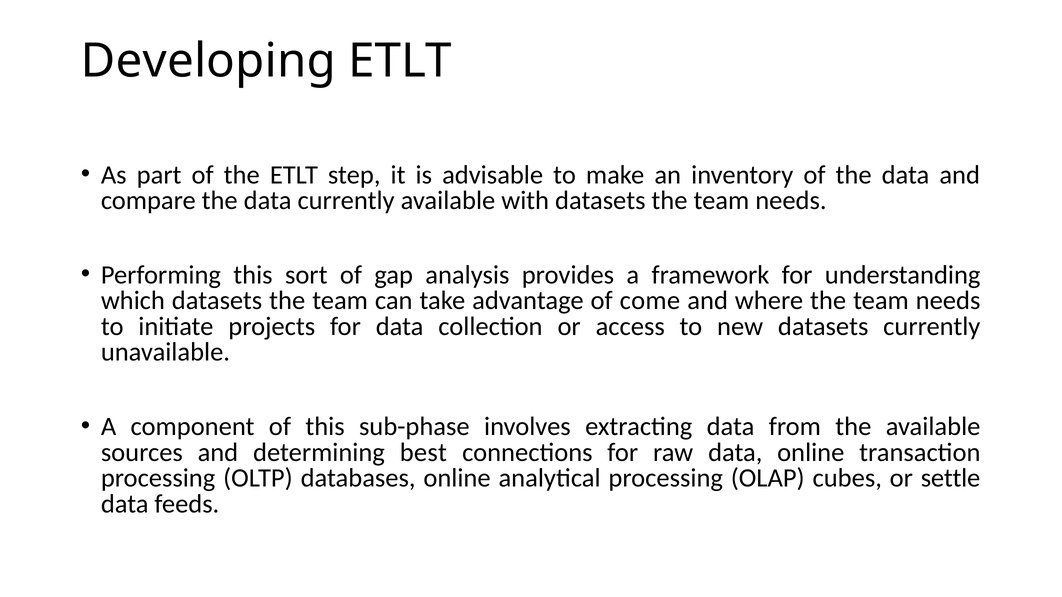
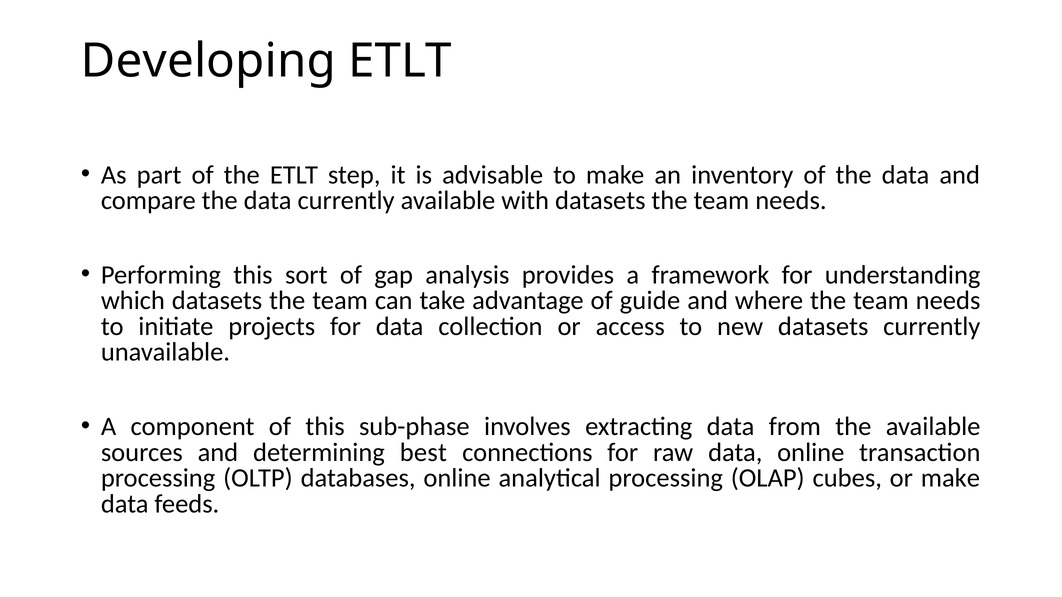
come: come -> guide (650, 301)
or settle: settle -> make (950, 478)
